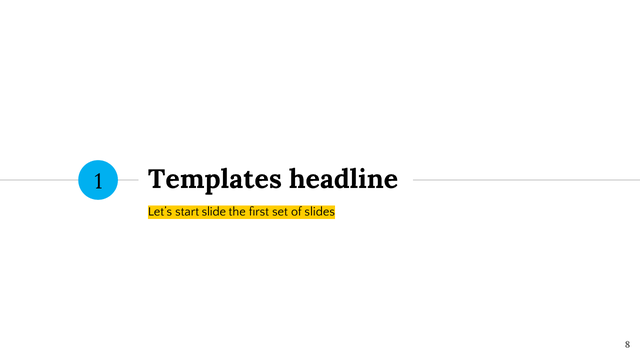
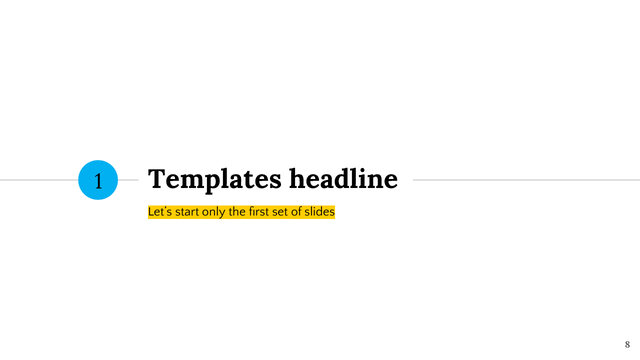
slide: slide -> only (214, 212)
